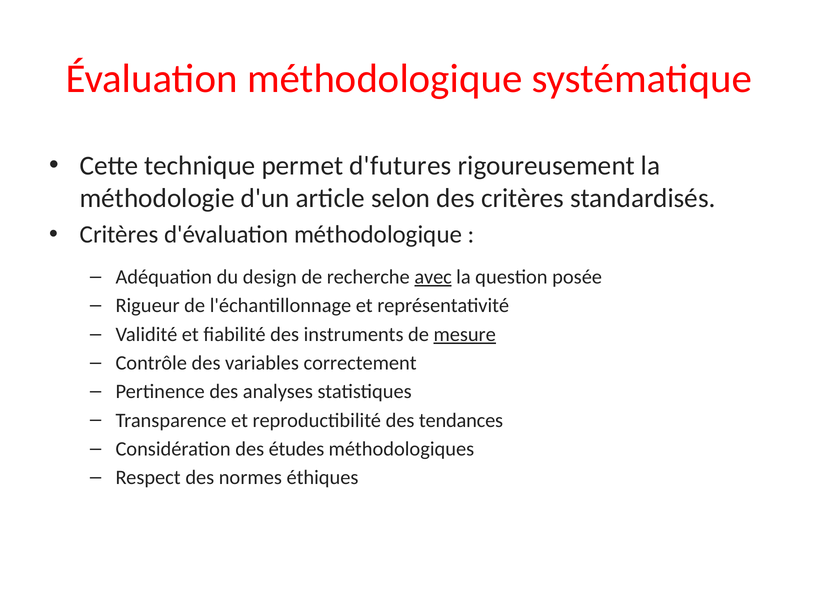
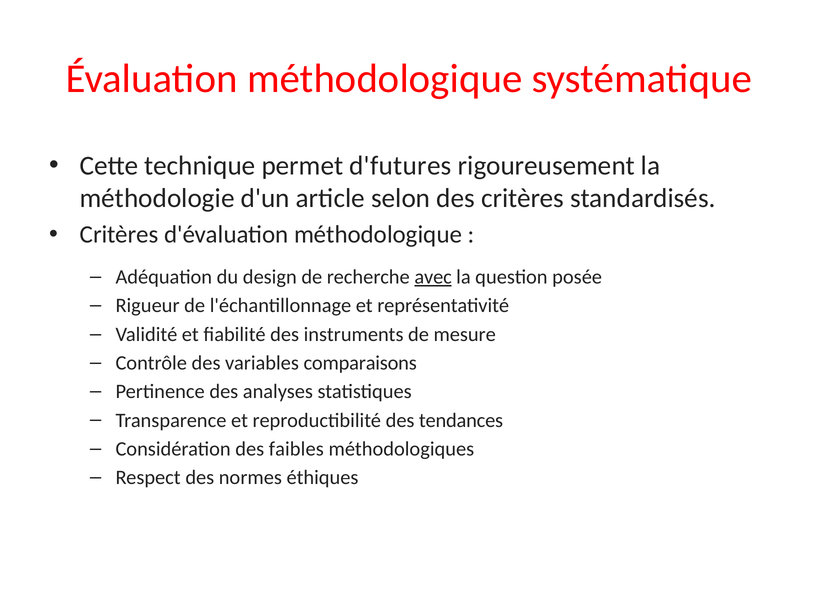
mesure underline: present -> none (465, 334)
correctement: correctement -> comparaisons (360, 363)
études: études -> faibles (296, 449)
